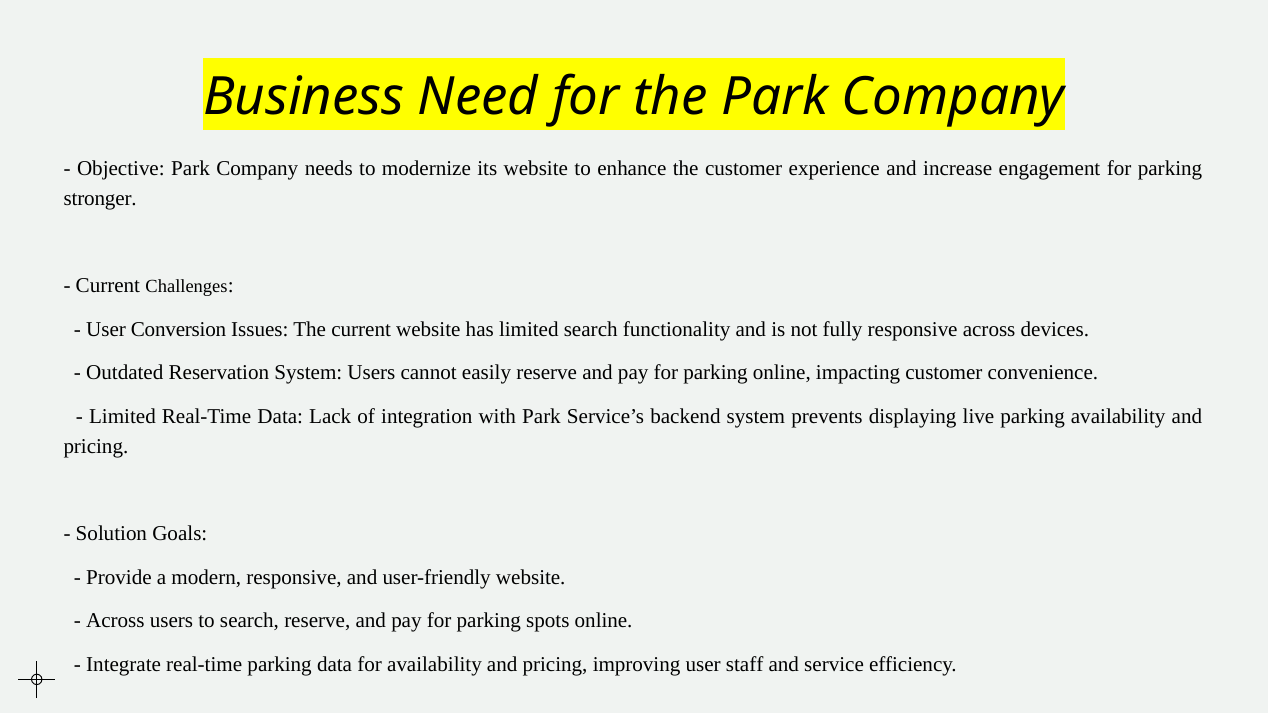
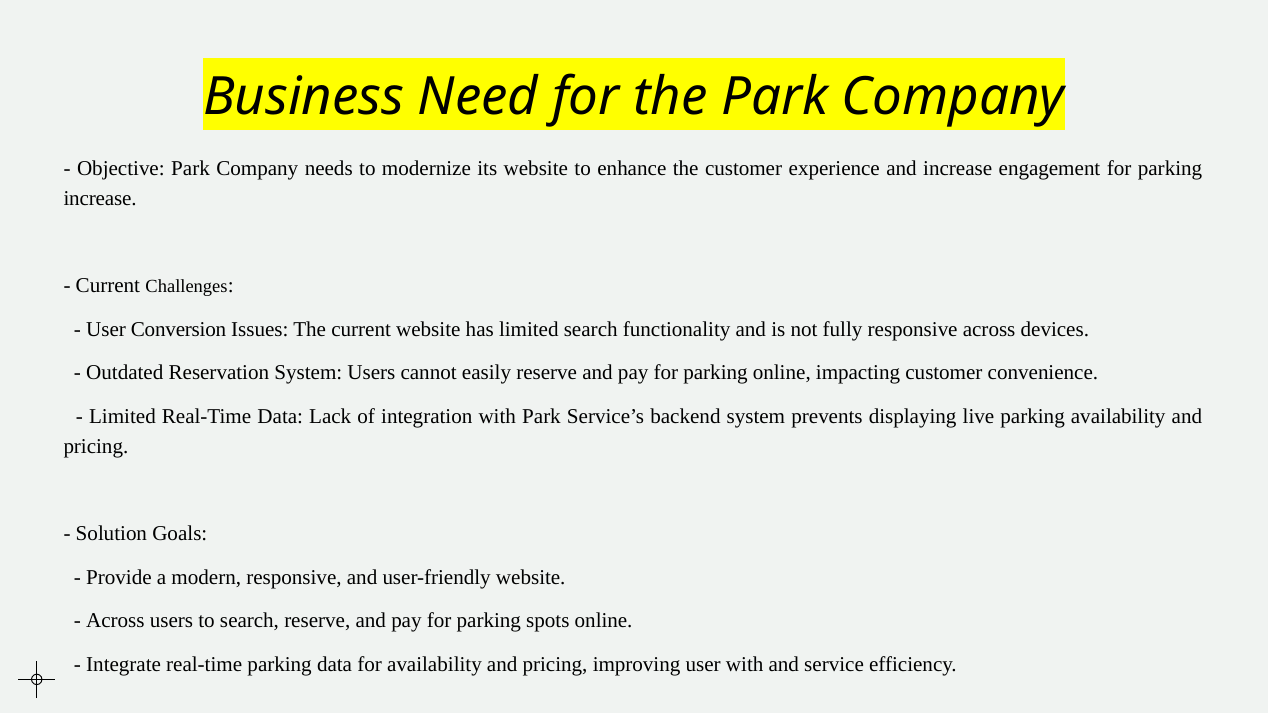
stronger: stronger -> increase (100, 199)
user staff: staff -> with (745, 665)
